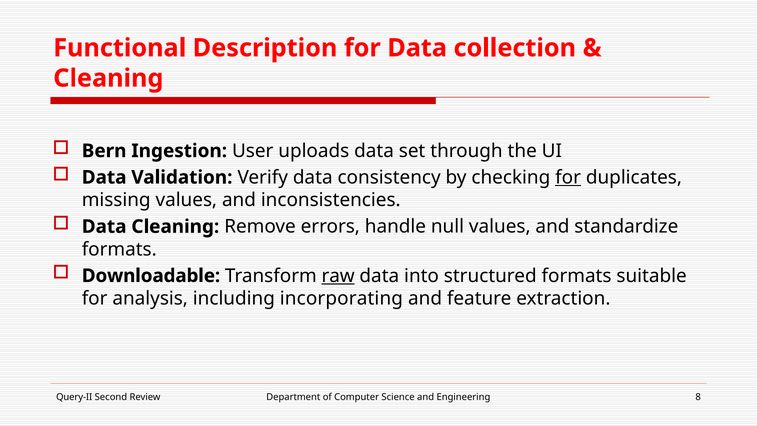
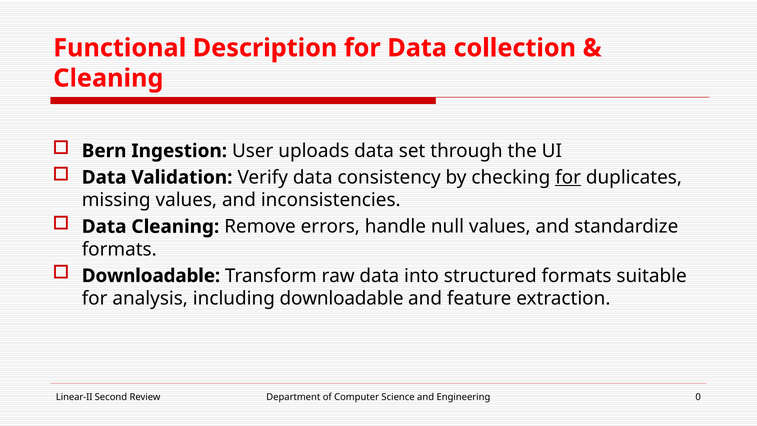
raw underline: present -> none (338, 276)
including incorporating: incorporating -> downloadable (342, 298)
Query-II: Query-II -> Linear-II (74, 397)
8: 8 -> 0 (698, 397)
